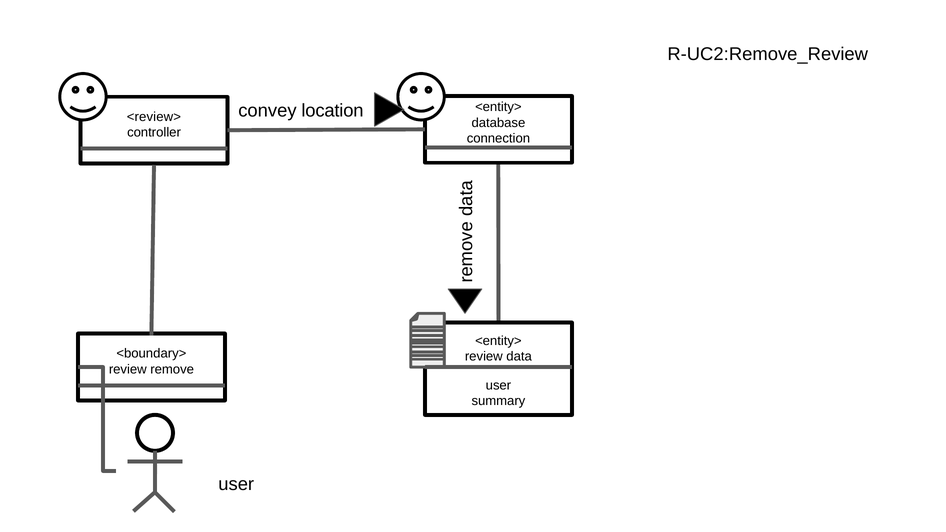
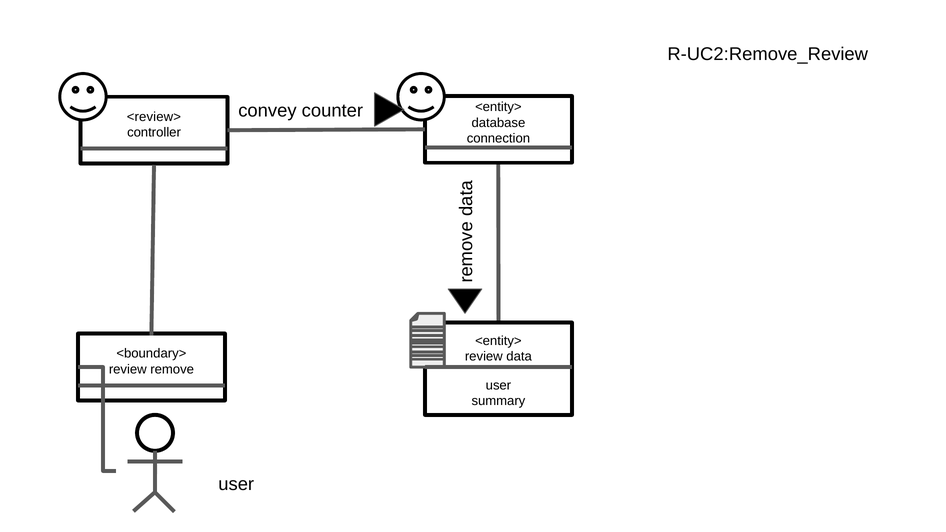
location: location -> counter (332, 111)
